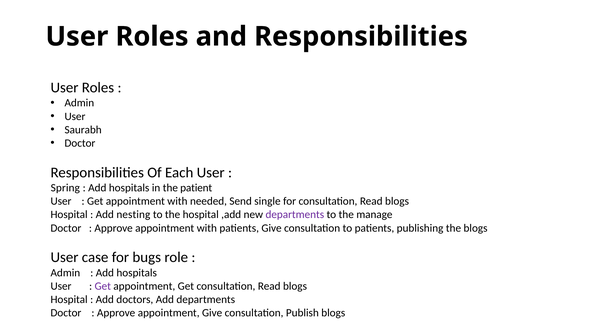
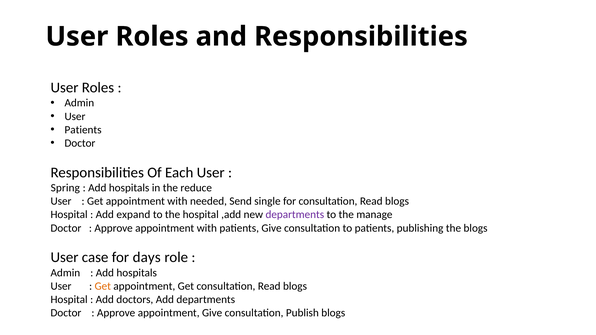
Saurabh: Saurabh -> Patients (83, 130)
patient: patient -> reduce (196, 188)
nesting: nesting -> expand (133, 215)
bugs: bugs -> days (147, 257)
Get colour: purple -> orange (103, 286)
